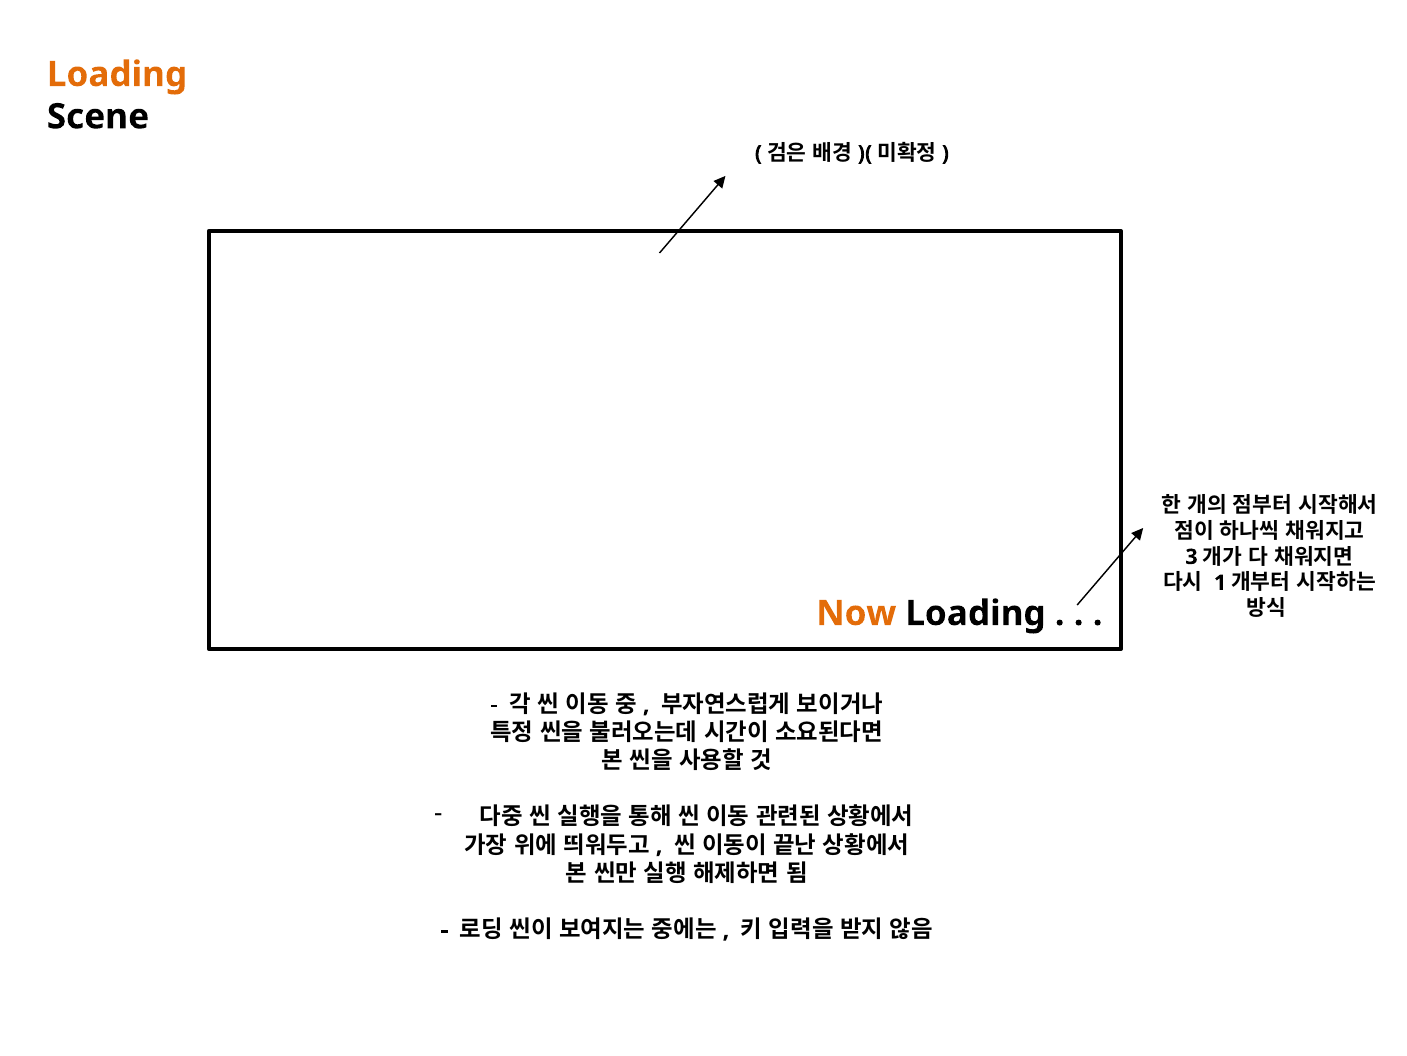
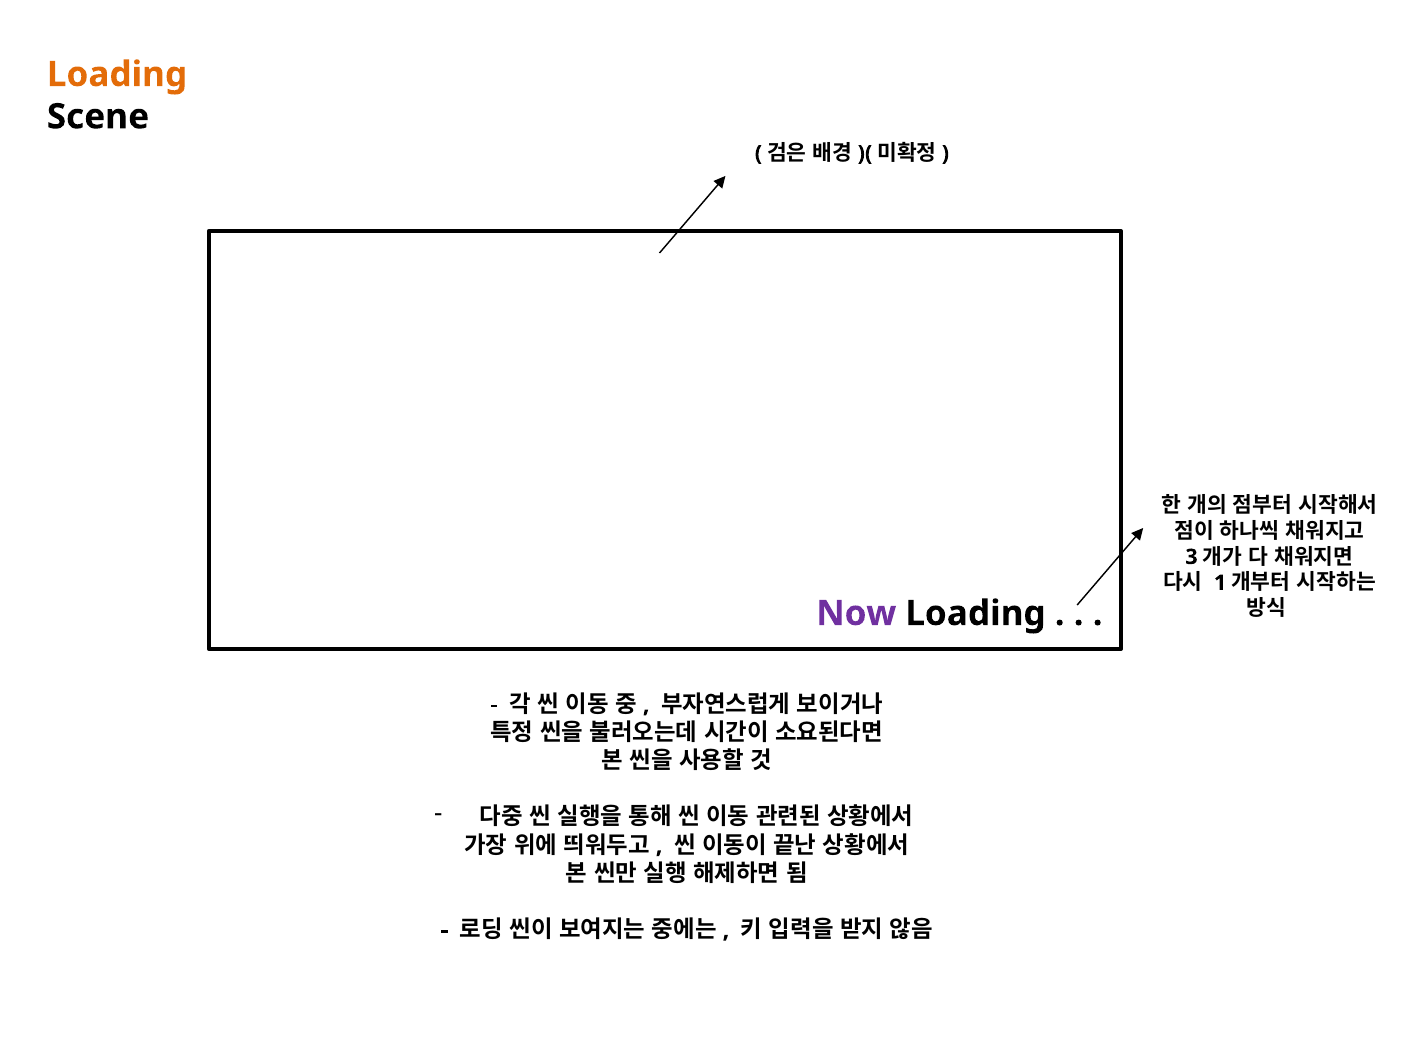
Now colour: orange -> purple (856, 613)
